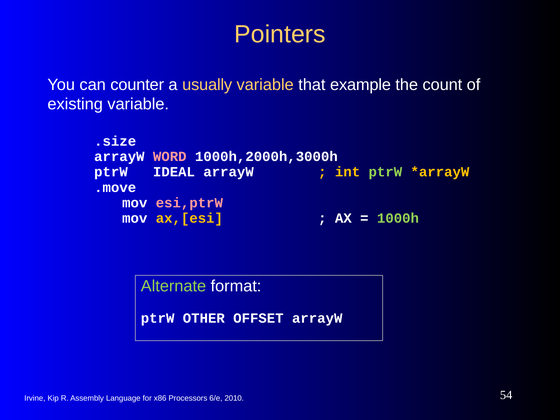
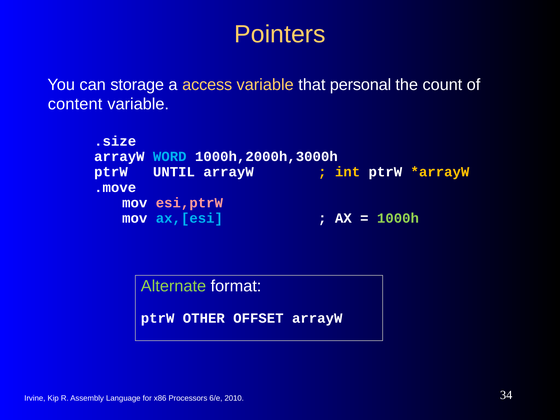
counter: counter -> storage (137, 85)
usually: usually -> access (207, 85)
example: example -> personal (361, 85)
existing: existing -> content (75, 104)
WORD colour: pink -> light blue (170, 157)
IDEAL: IDEAL -> UNTIL (174, 172)
ptrW colour: light green -> white (385, 172)
ax,[esi colour: yellow -> light blue (189, 218)
54: 54 -> 34 (506, 395)
